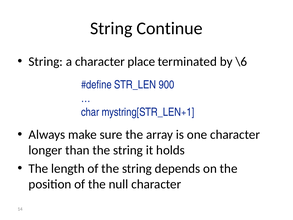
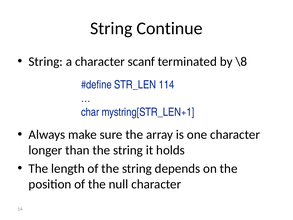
place: place -> scanf (141, 61)
\6: \6 -> \8 (241, 61)
900: 900 -> 114 (166, 85)
